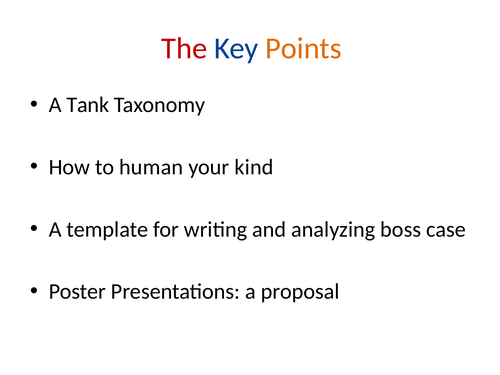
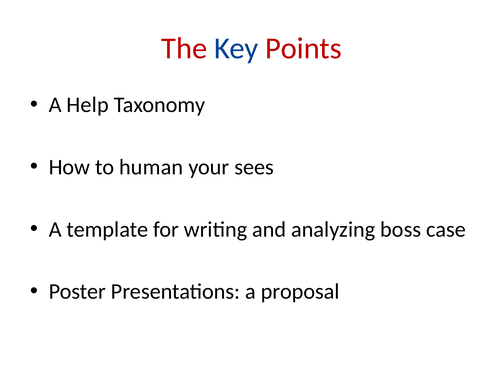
Points colour: orange -> red (303, 48)
Tank: Tank -> Help (88, 105)
kind: kind -> sees (254, 167)
